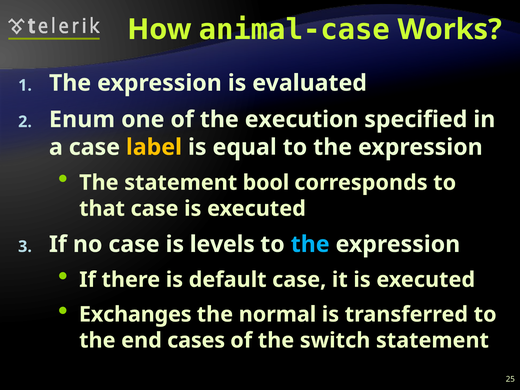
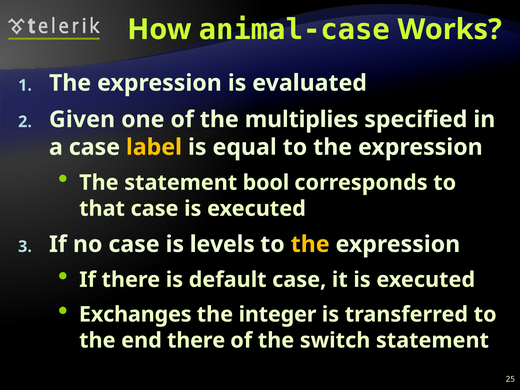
Enum: Enum -> Given (82, 119)
execution: execution -> multiplies (302, 119)
the colour: light blue -> yellow (310, 244)
normal: normal -> integer (278, 314)
end cases: cases -> there (196, 340)
